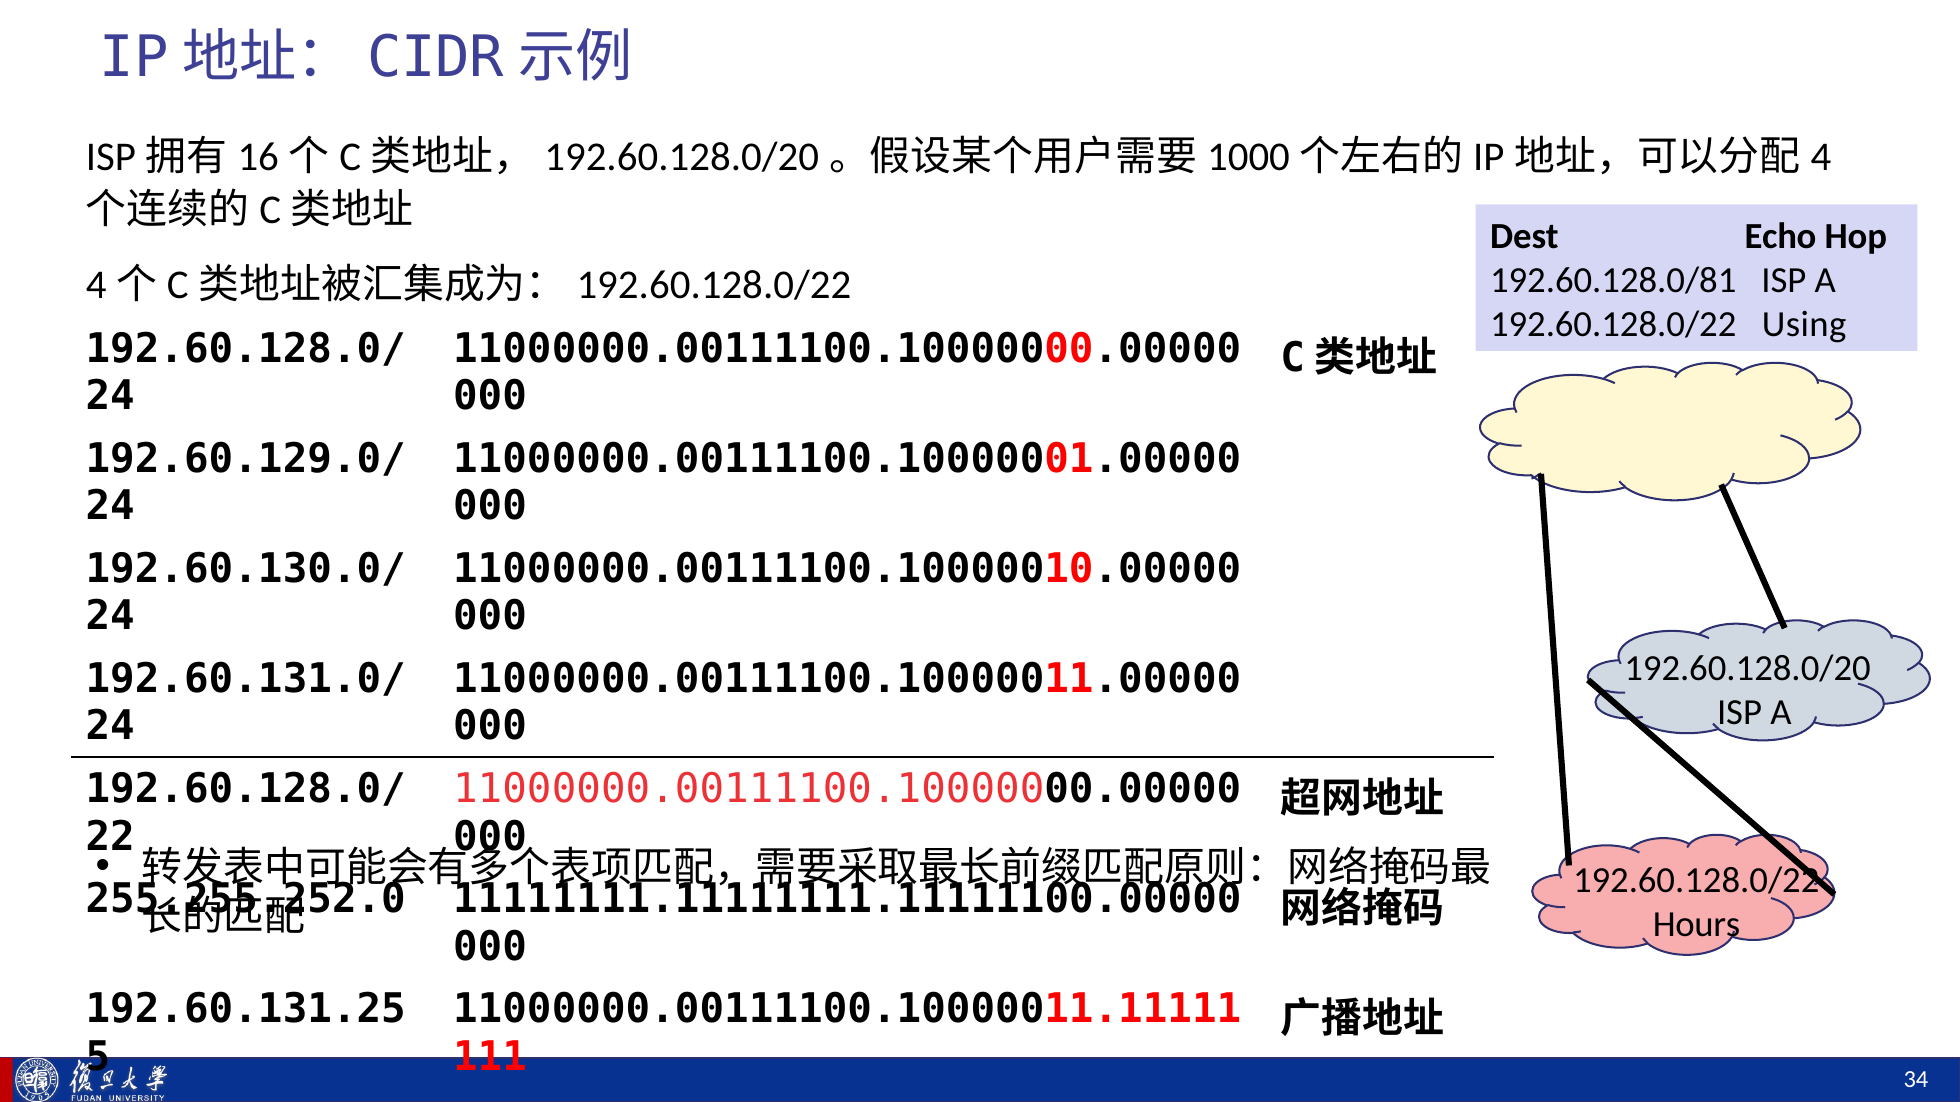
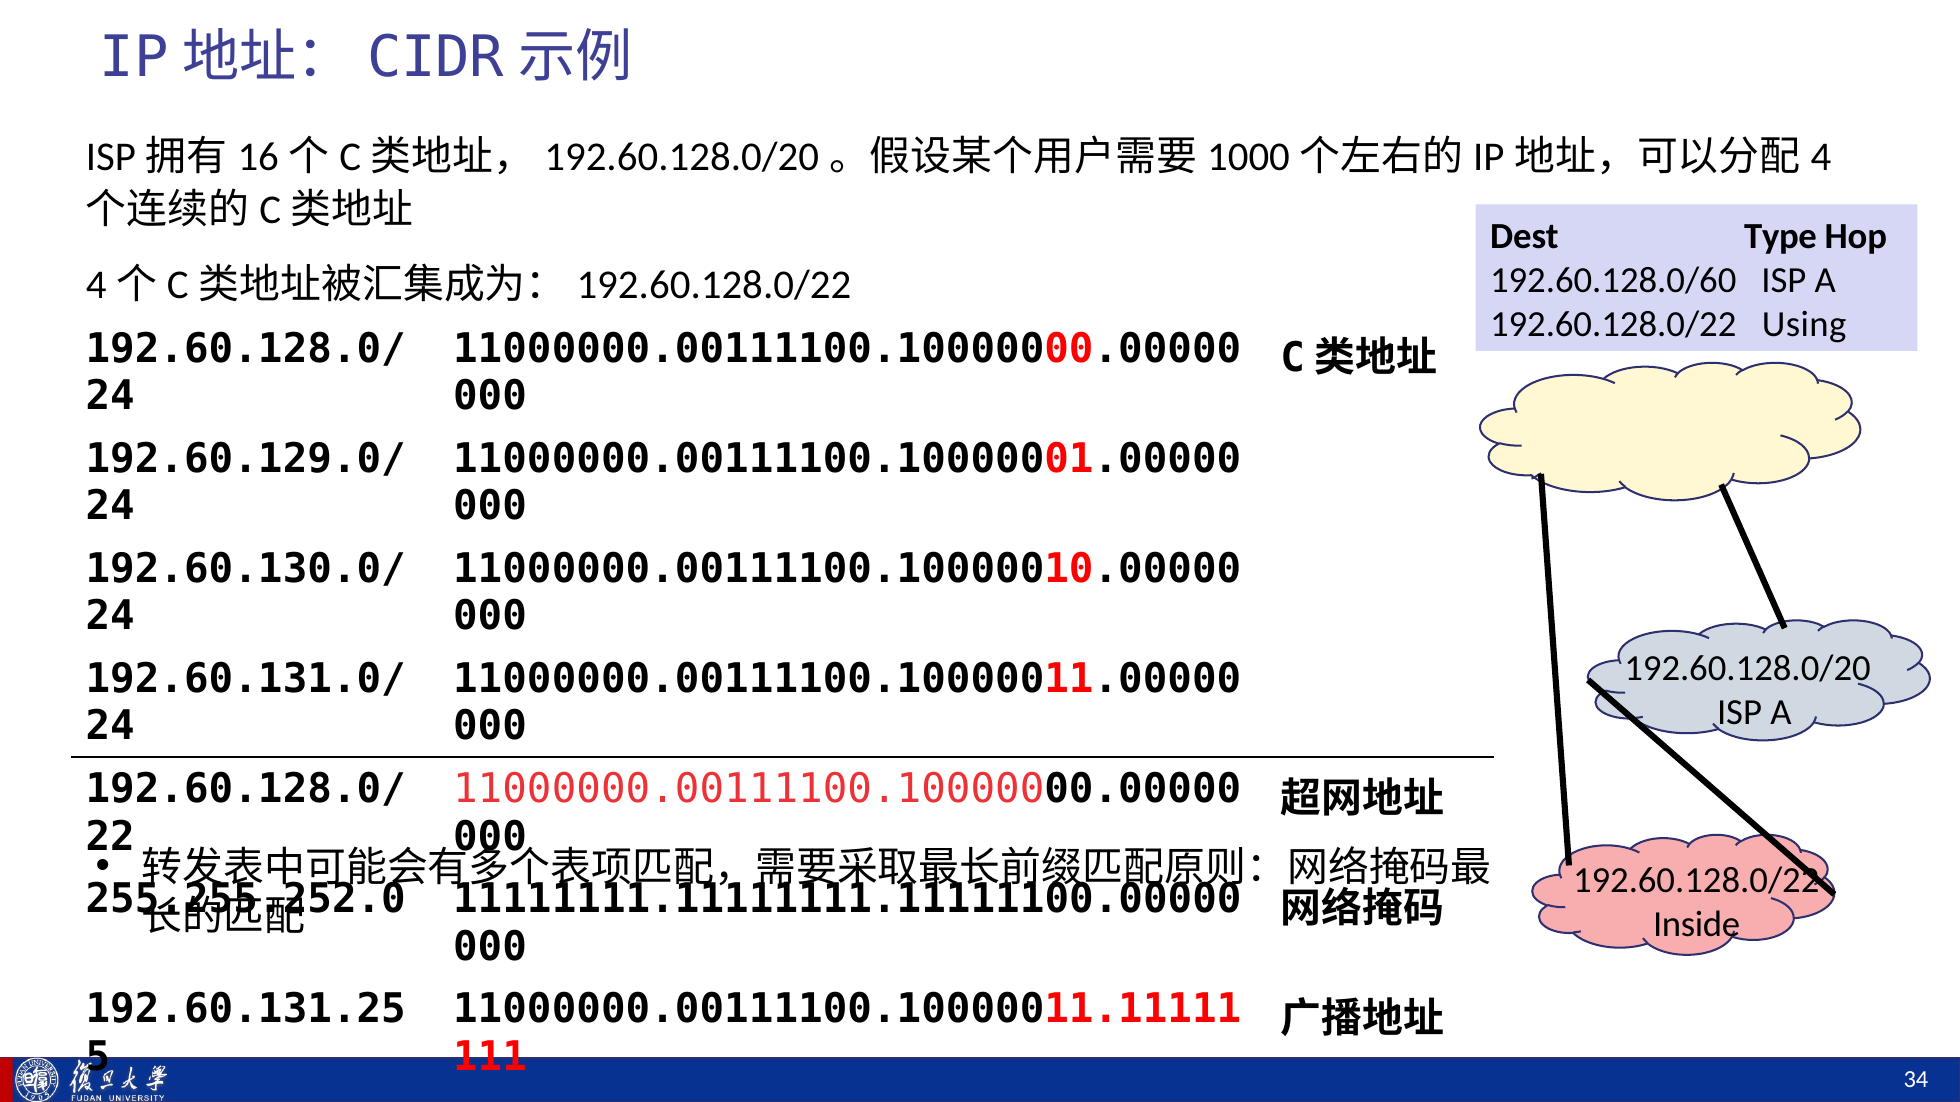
Echo: Echo -> Type (1781, 236)
192.60.128.0/81: 192.60.128.0/81 -> 192.60.128.0/60 (1613, 280)
Hours: Hours -> Inside (1697, 925)
